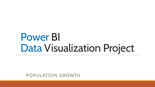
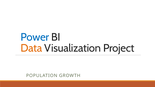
Data colour: blue -> orange (31, 48)
